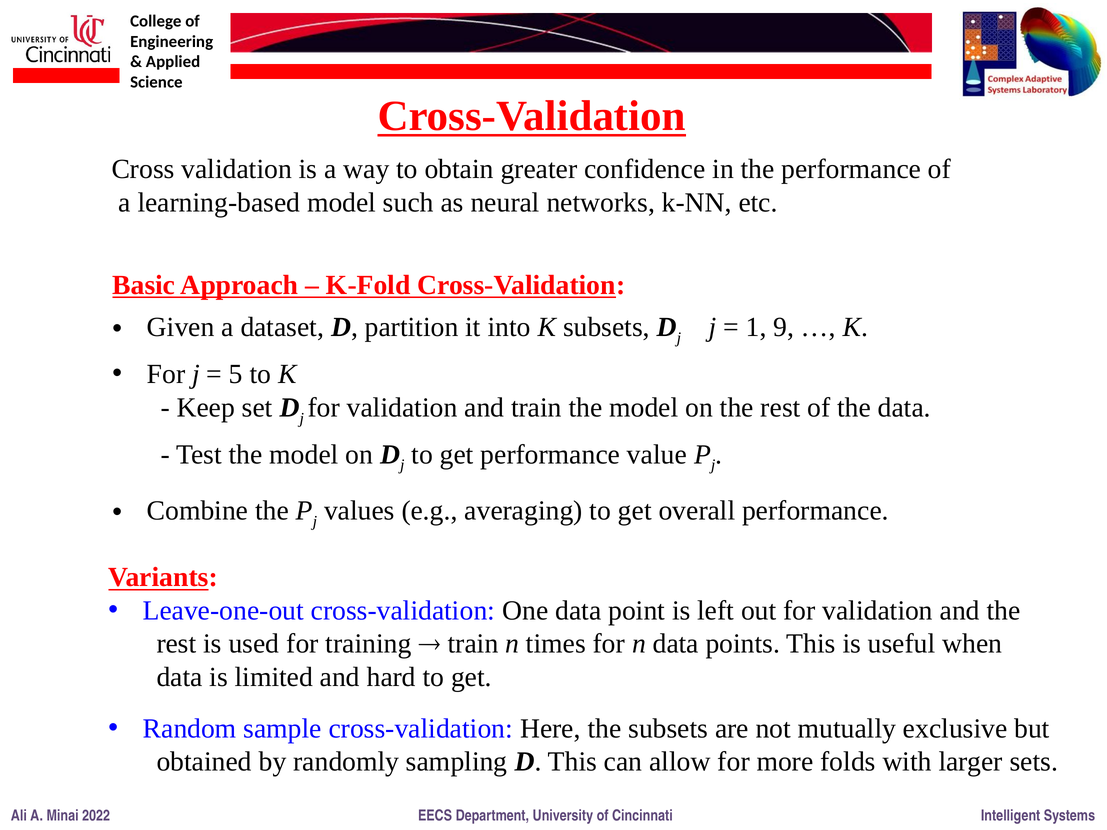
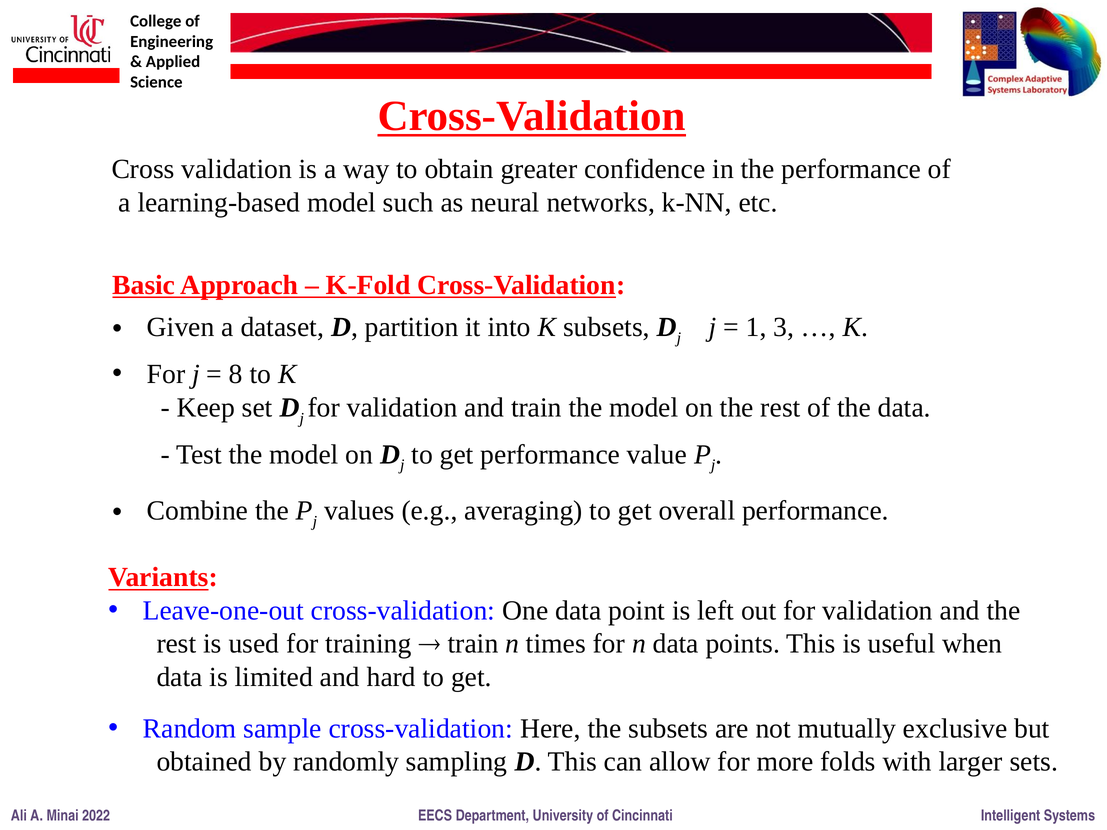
9: 9 -> 3 (784, 327)
5: 5 -> 8 (236, 374)
